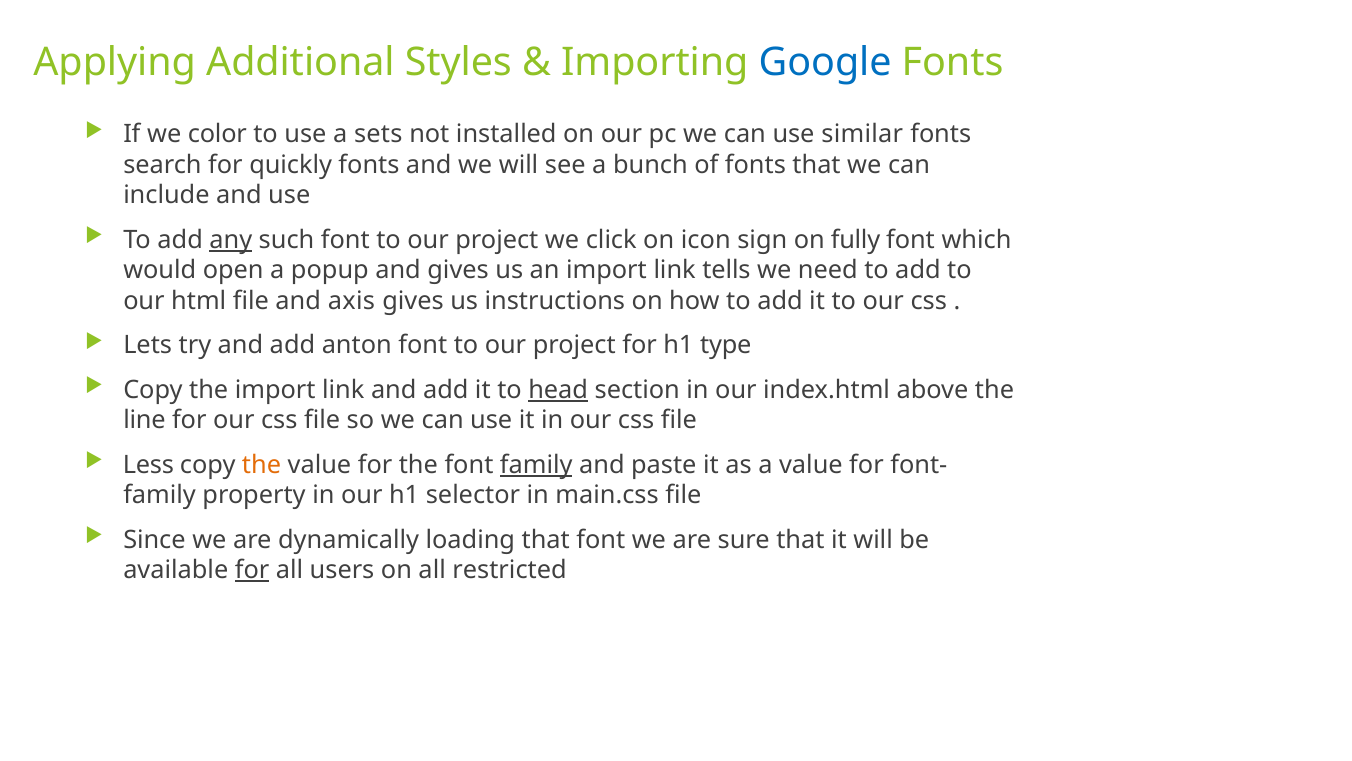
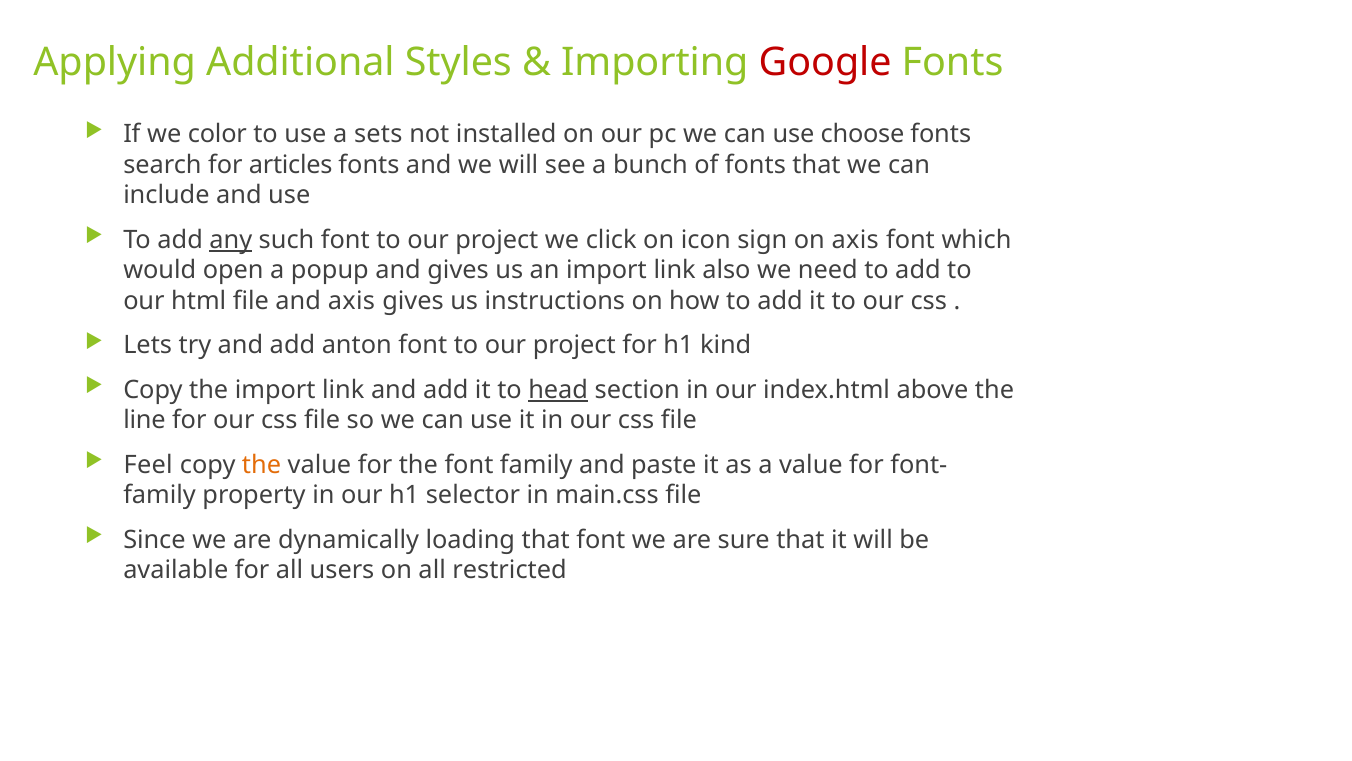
Google colour: blue -> red (825, 62)
similar: similar -> choose (863, 134)
quickly: quickly -> articles (291, 165)
on fully: fully -> axis (855, 240)
tells: tells -> also (726, 270)
type: type -> kind (726, 345)
Less: Less -> Feel (148, 465)
family underline: present -> none (536, 465)
for underline: present -> none (252, 570)
